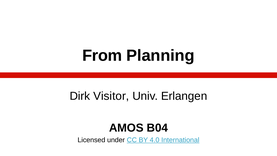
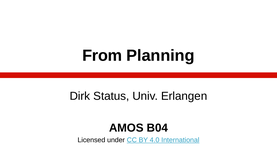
Visitor: Visitor -> Status (111, 96)
